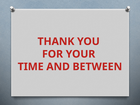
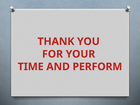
BETWEEN: BETWEEN -> PERFORM (97, 67)
